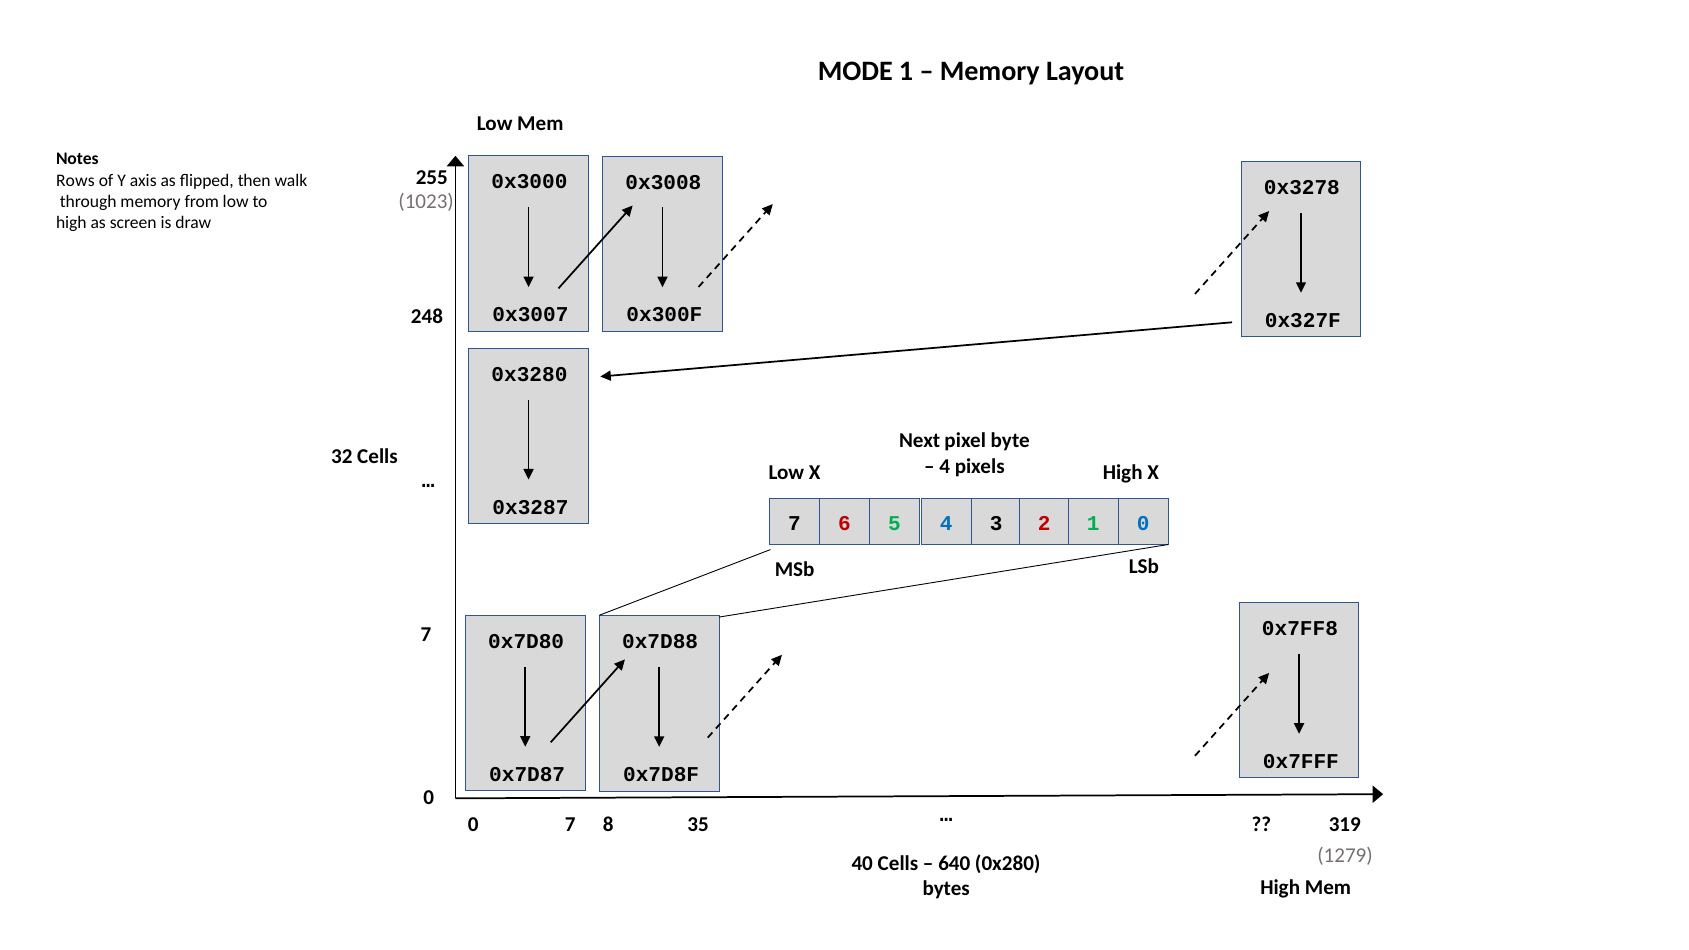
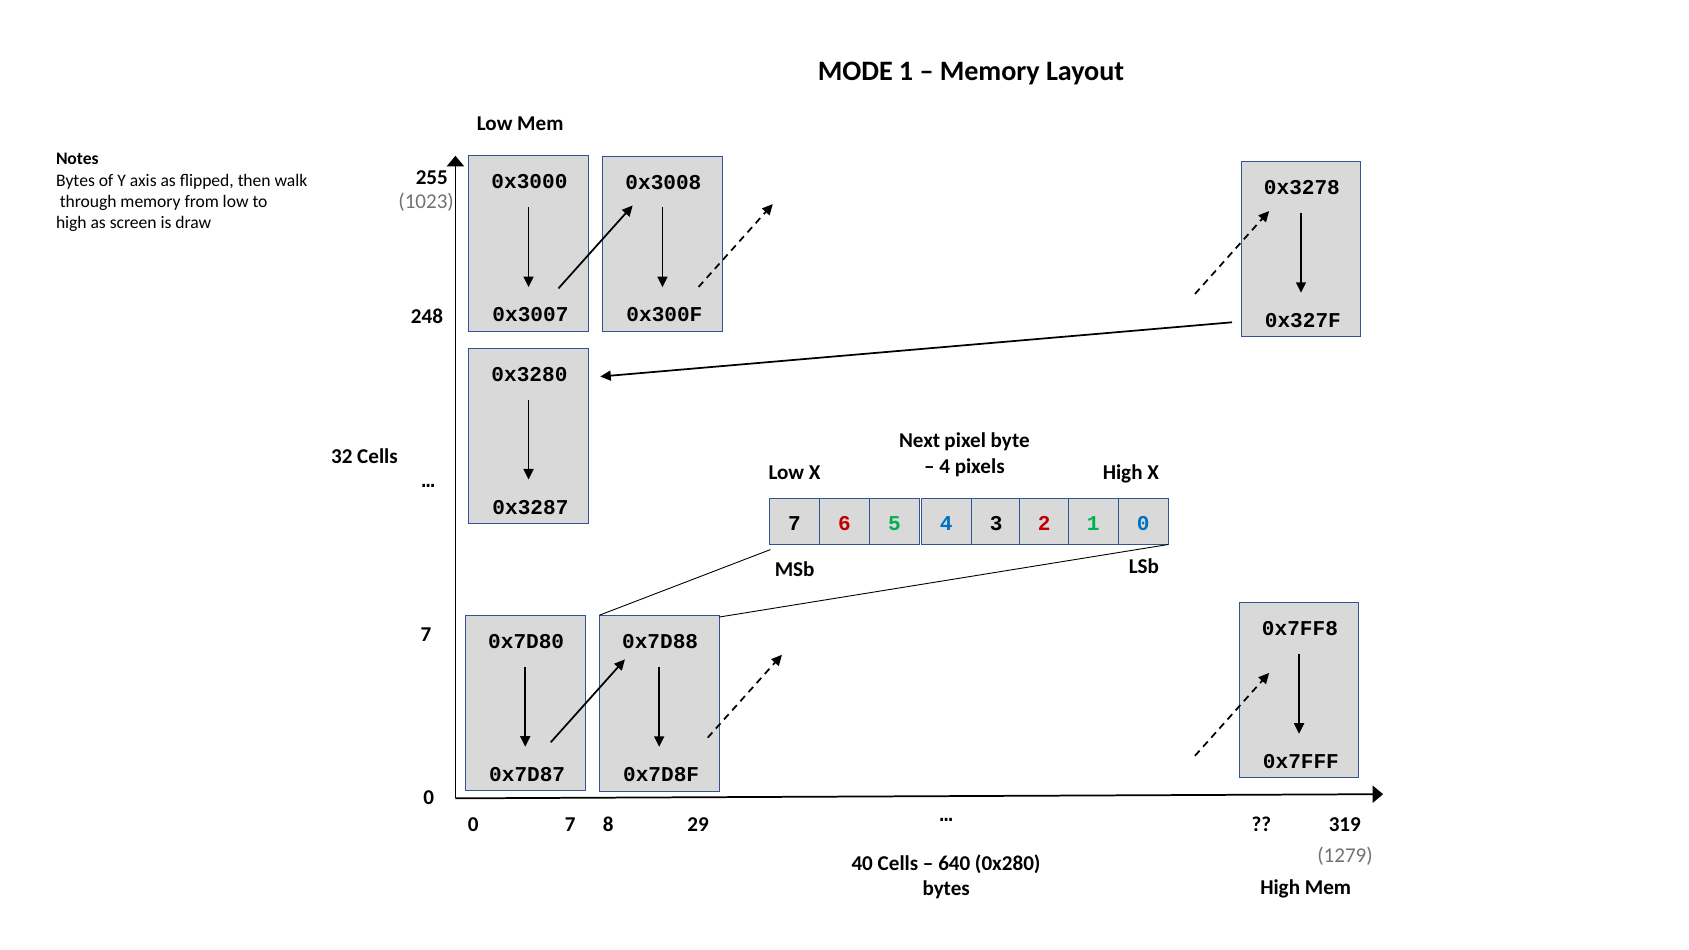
Rows: Rows -> Bytes (75, 180)
35: 35 -> 29 (698, 825)
